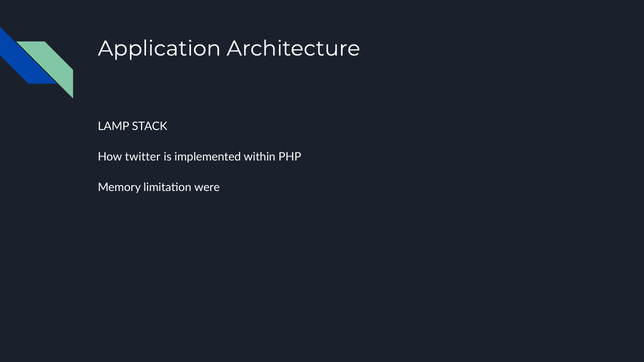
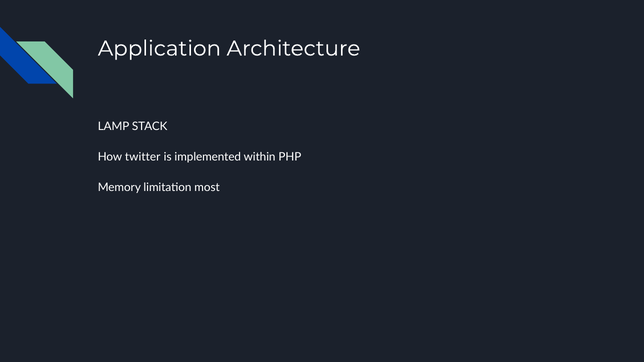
were: were -> most (207, 187)
